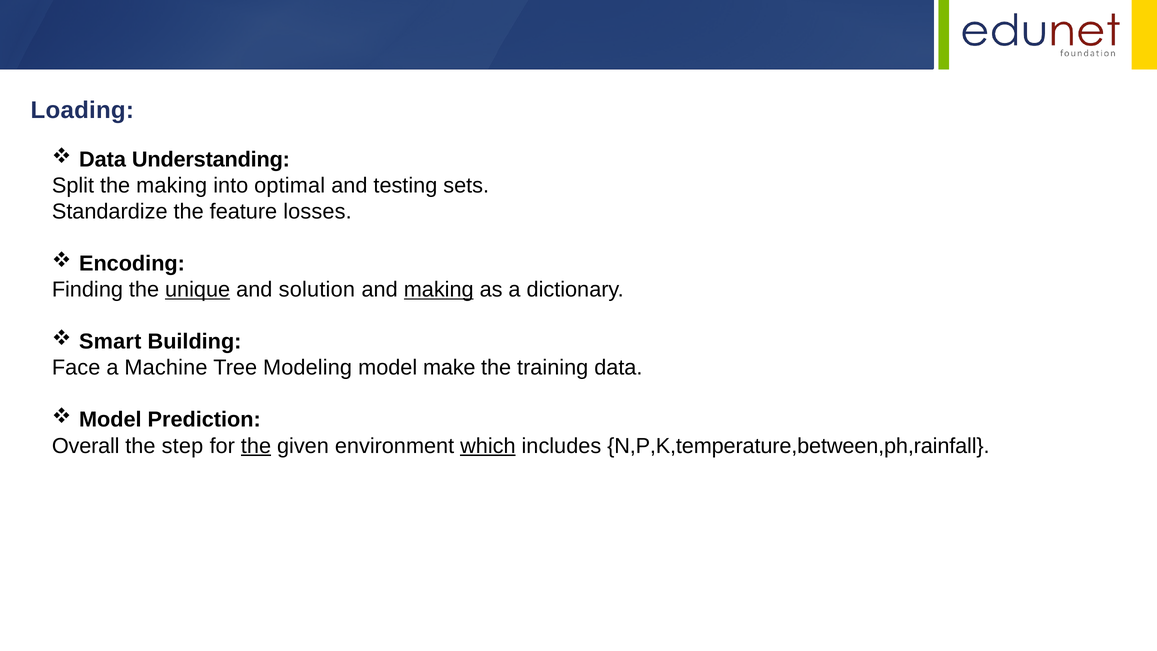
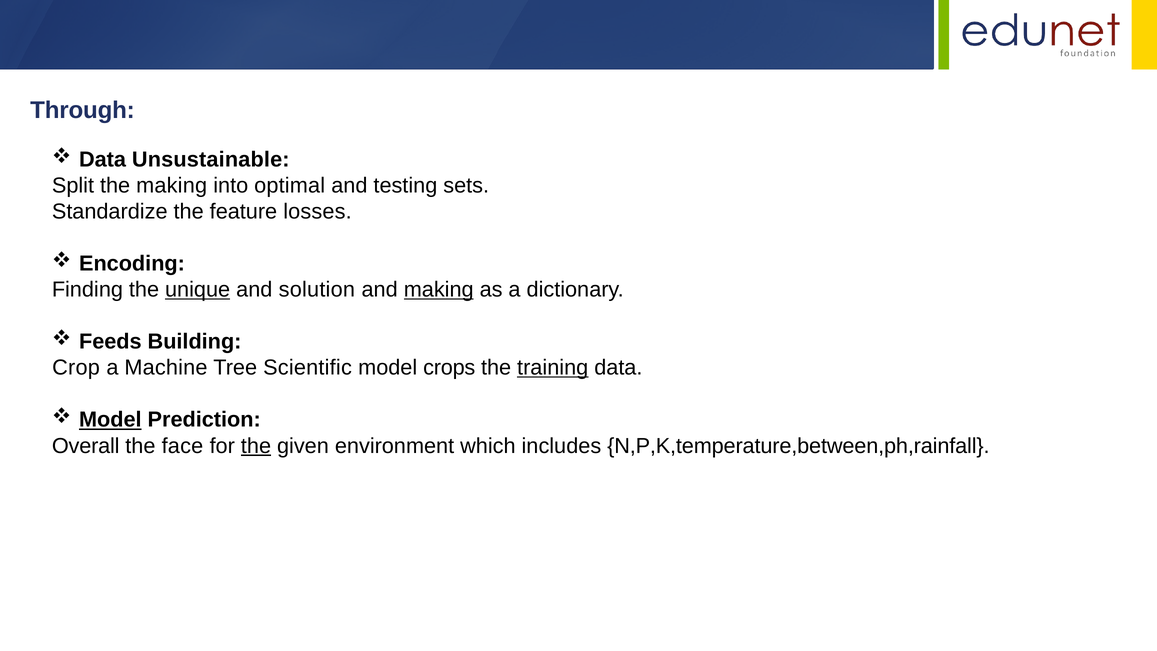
Loading: Loading -> Through (82, 110)
Understanding: Understanding -> Unsustainable (211, 159)
Smart: Smart -> Feeds (110, 342)
Face: Face -> Crop (76, 368)
Modeling: Modeling -> Scientific (308, 368)
make: make -> crops (449, 368)
training underline: none -> present (553, 368)
Model underline: none -> present (110, 420)
step: step -> face (182, 446)
which underline: present -> none (488, 446)
